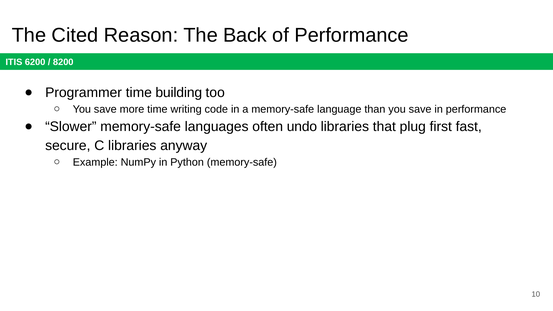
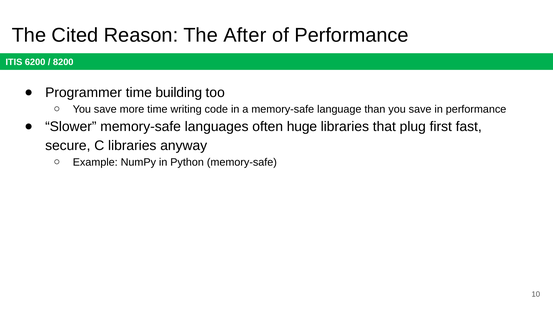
Back: Back -> After (245, 35)
undo: undo -> huge (302, 127)
